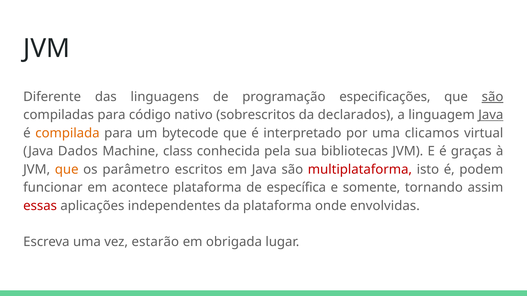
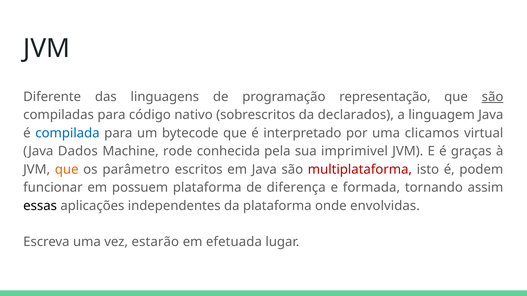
especificações: especificações -> representação (385, 97)
Java underline: present -> none (491, 115)
compilada colour: orange -> blue (67, 133)
class: class -> rode (178, 151)
bibliotecas: bibliotecas -> imprimivel (354, 151)
acontece: acontece -> possuem (140, 188)
específica: específica -> diferença (296, 188)
somente: somente -> formada (371, 188)
essas colour: red -> black (40, 206)
obrigada: obrigada -> efetuada (234, 242)
